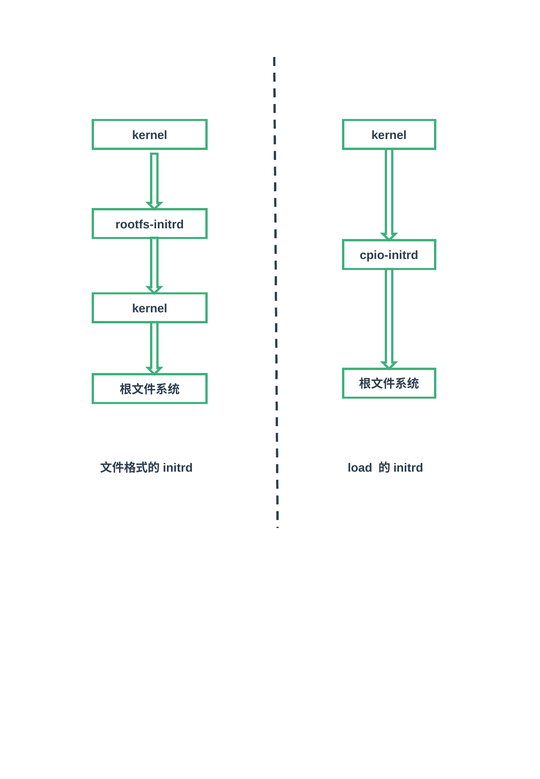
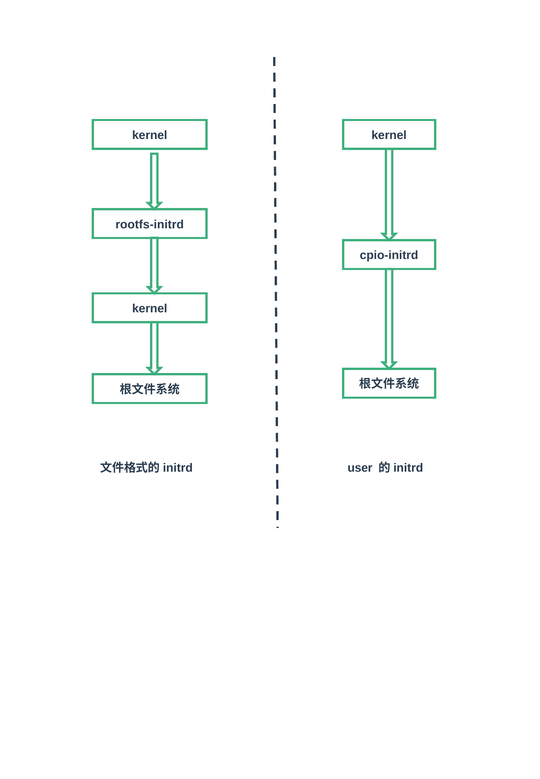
load: load -> user (360, 468)
